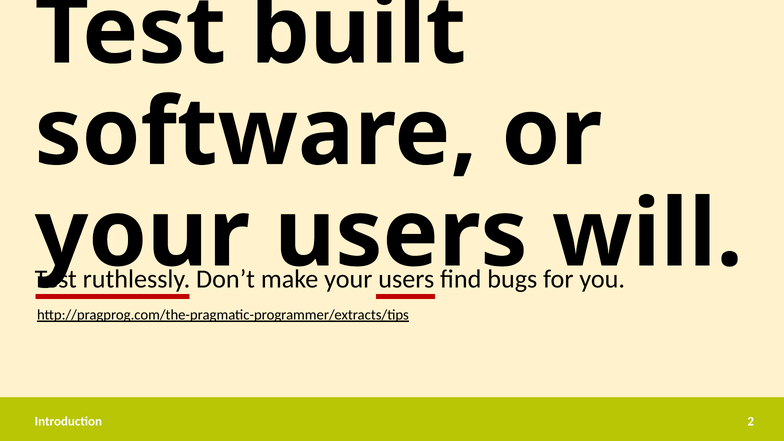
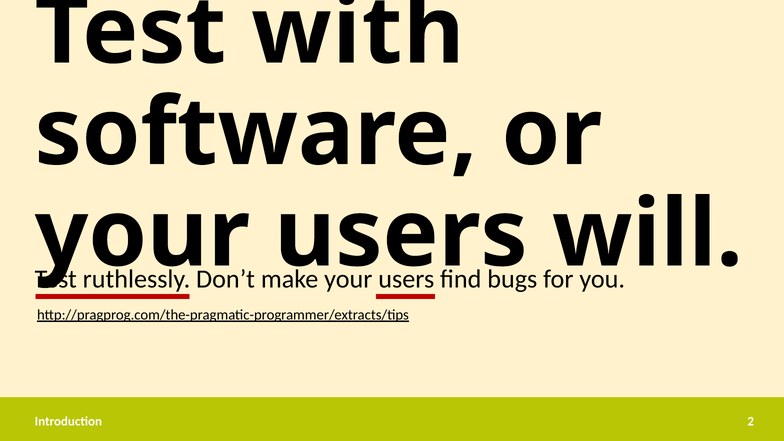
built: built -> with (358, 32)
